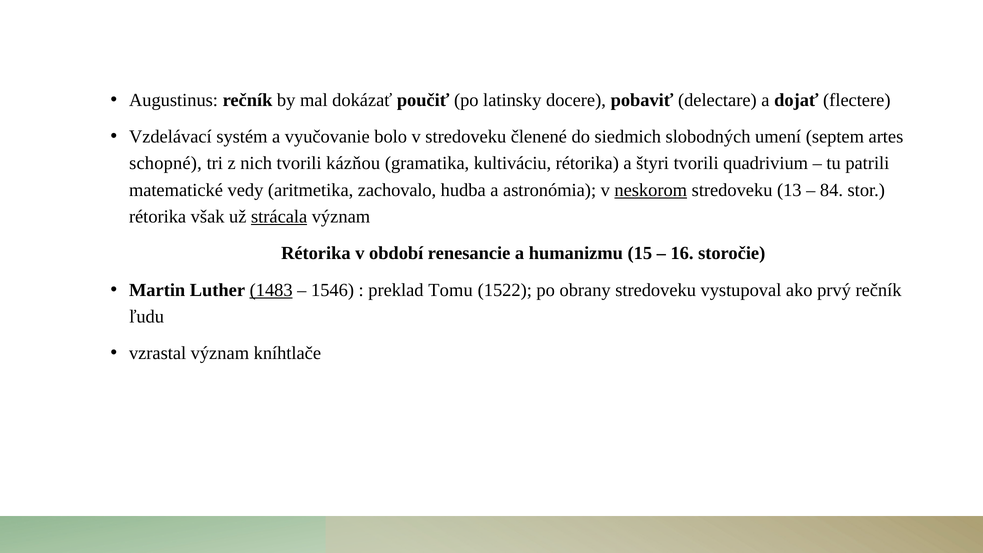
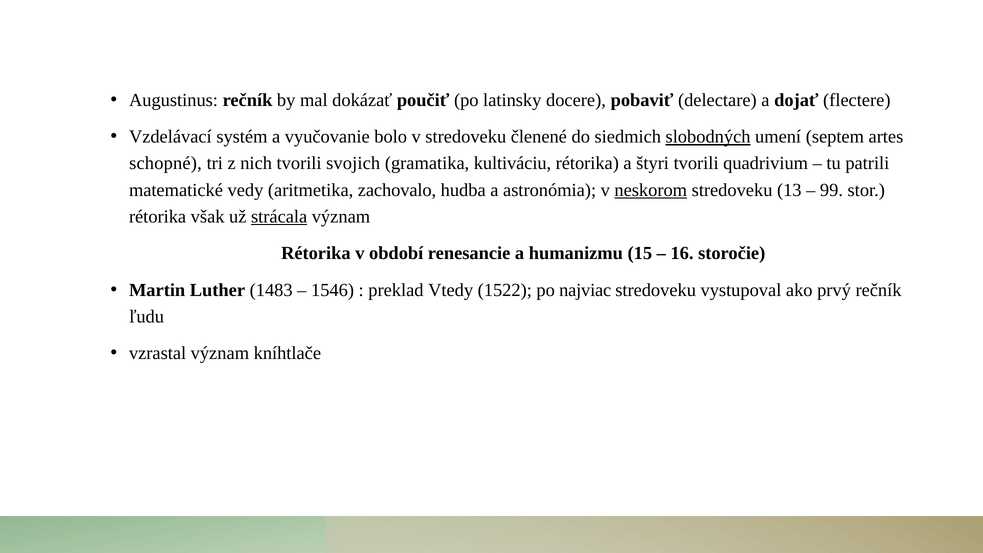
slobodných underline: none -> present (708, 137)
kázňou: kázňou -> svojich (353, 163)
84: 84 -> 99 (832, 190)
1483 underline: present -> none (271, 290)
Tomu: Tomu -> Vtedy (451, 290)
obrany: obrany -> najviac (585, 290)
